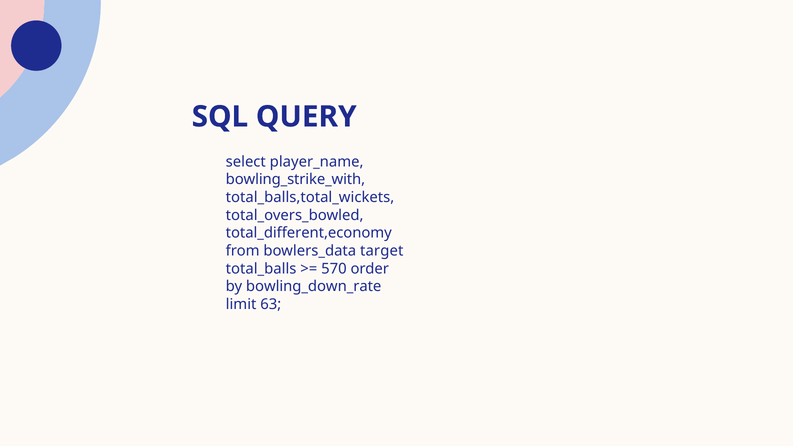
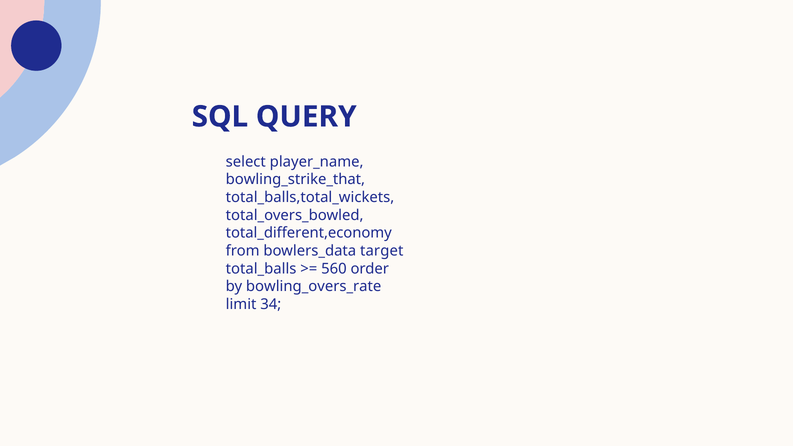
bowling_strike_with: bowling_strike_with -> bowling_strike_that (295, 179)
570: 570 -> 560 (334, 269)
bowling_down_rate: bowling_down_rate -> bowling_overs_rate (314, 287)
63: 63 -> 34 (271, 304)
